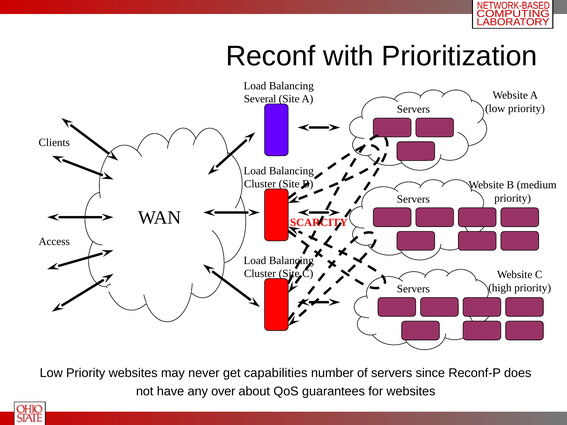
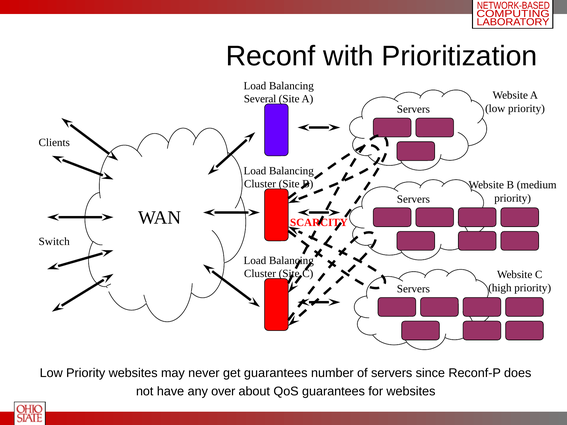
Access: Access -> Switch (54, 242)
get capabilities: capabilities -> guarantees (276, 373)
